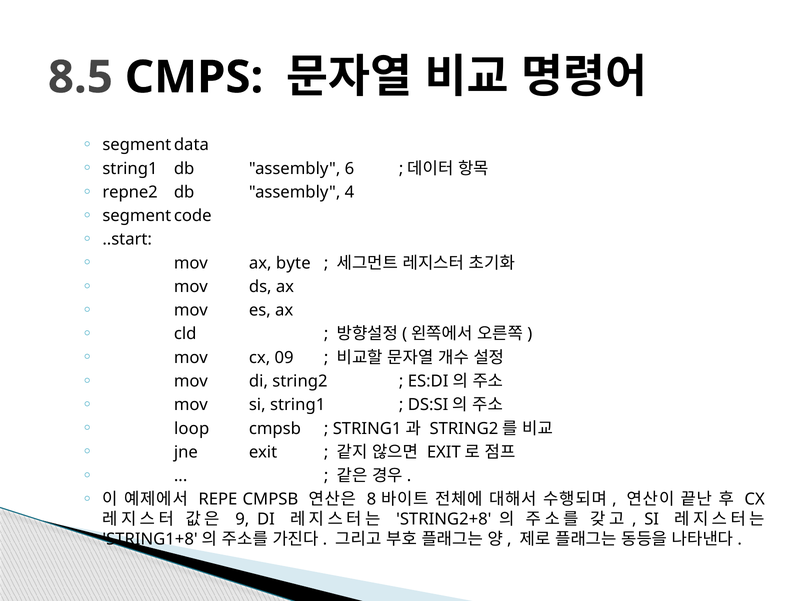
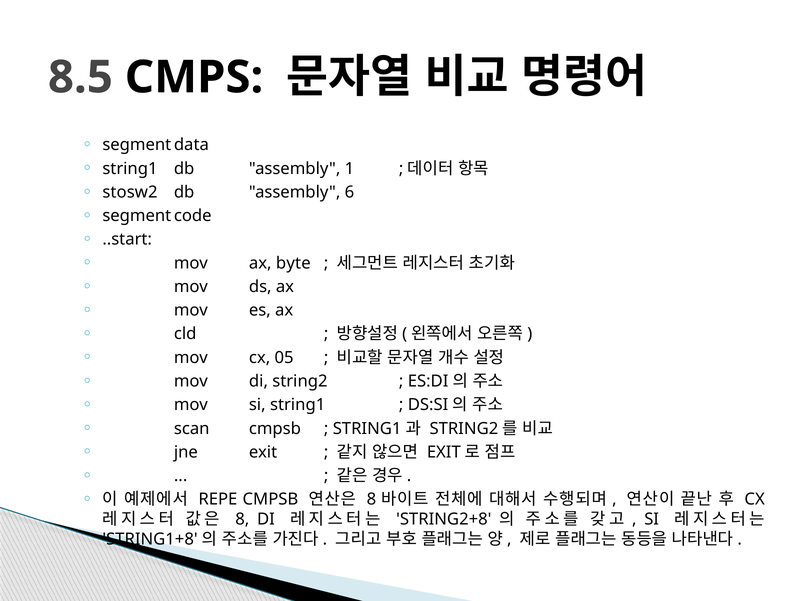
6: 6 -> 1 (349, 169)
repne2: repne2 -> stosw2 (130, 192)
4: 4 -> 6 (349, 192)
09: 09 -> 05 (284, 357)
loop: loop -> scan (192, 428)
9: 9 -> 8 (242, 519)
